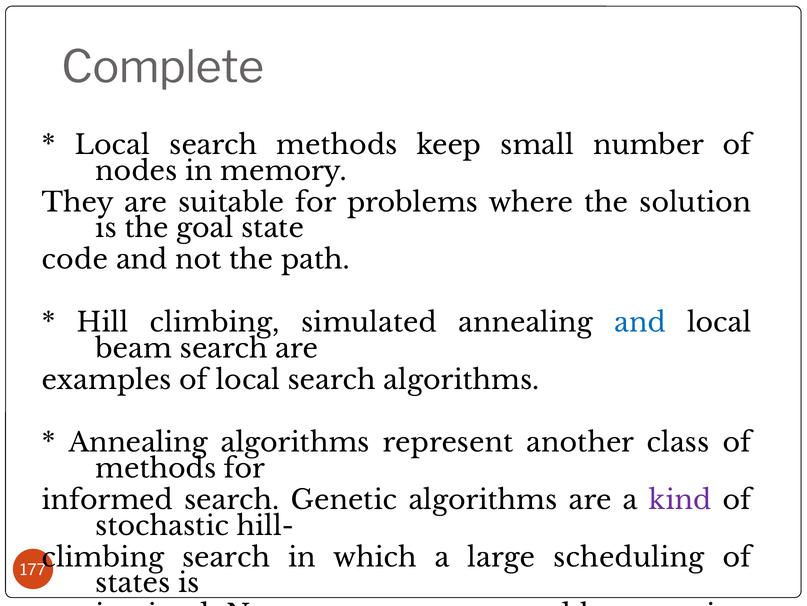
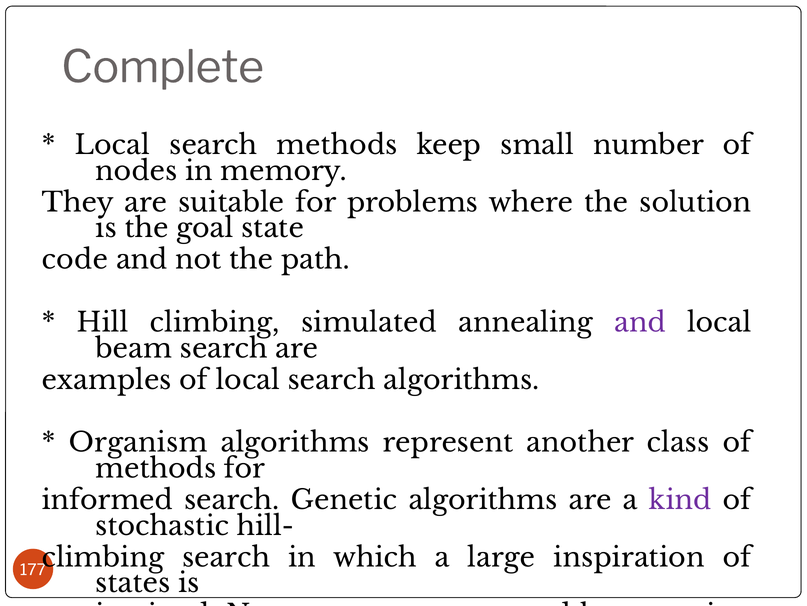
and colour: blue -> purple (640, 322)
Annealing: Annealing -> Organism (138, 443)
scheduling: scheduling -> inspiration (629, 557)
